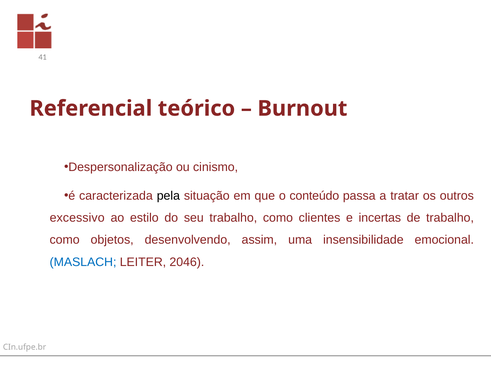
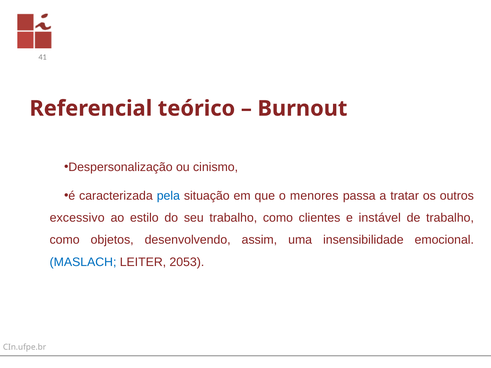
pela colour: black -> blue (168, 196)
conteúdo: conteúdo -> menores (314, 196)
incertas: incertas -> instável (380, 218)
2046: 2046 -> 2053 (187, 262)
